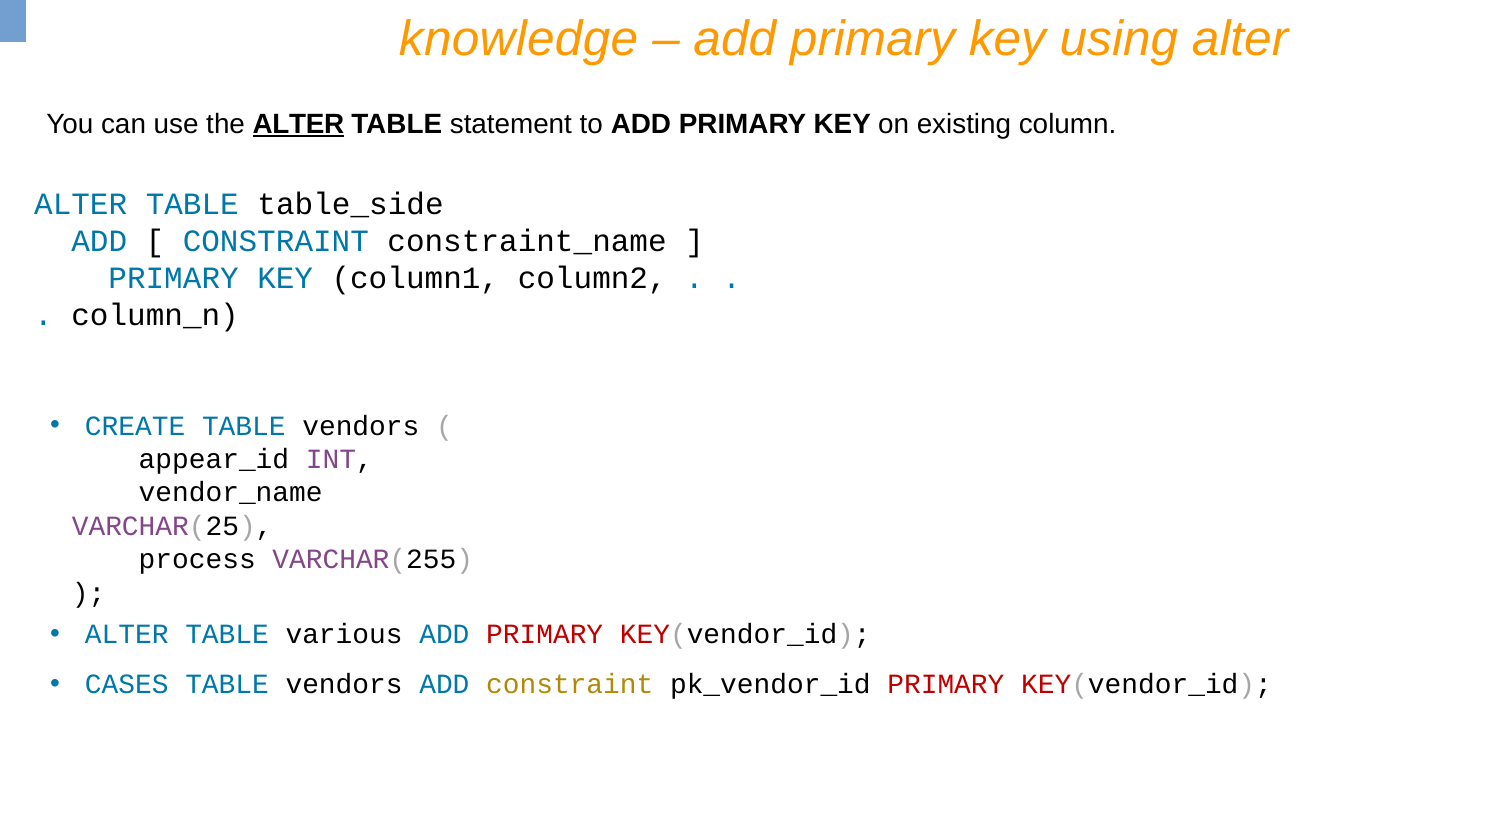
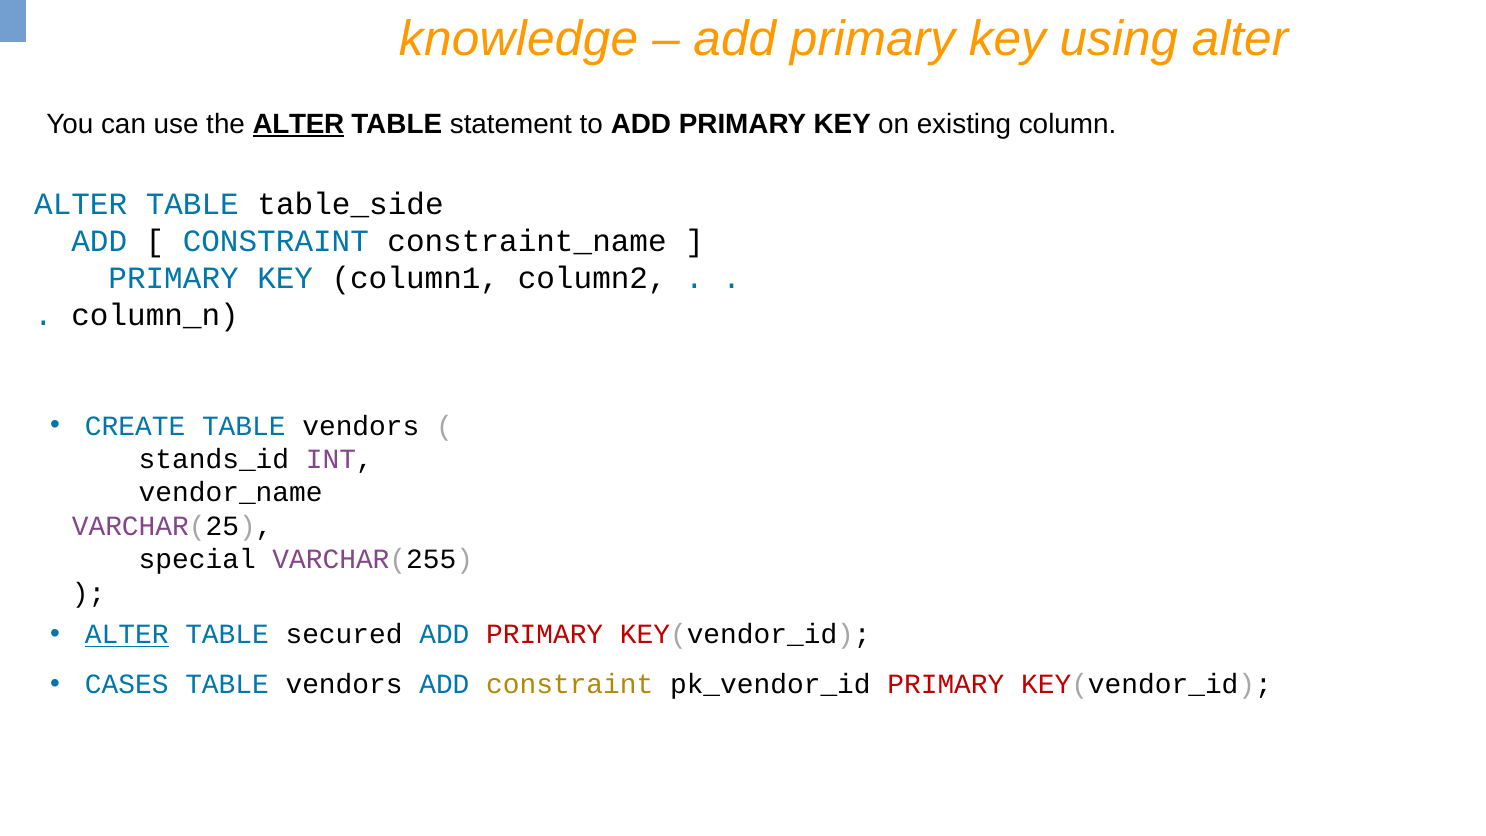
appear_id: appear_id -> stands_id (214, 459)
process: process -> special (197, 560)
ALTER underline: none -> present (127, 634)
various: various -> secured (344, 634)
